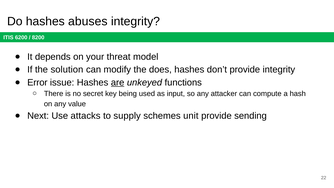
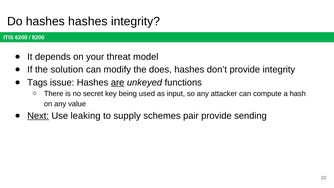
hashes abuses: abuses -> hashes (88, 21)
Error: Error -> Tags (37, 82)
Next underline: none -> present (38, 116)
attacks: attacks -> leaking (86, 116)
unit: unit -> pair (191, 116)
